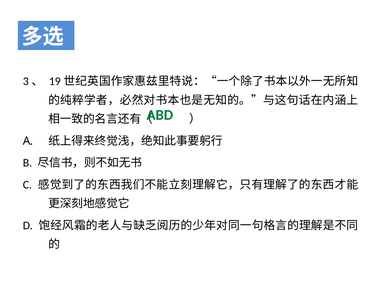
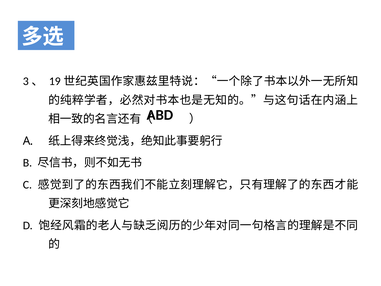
ABD colour: green -> black (160, 115)
